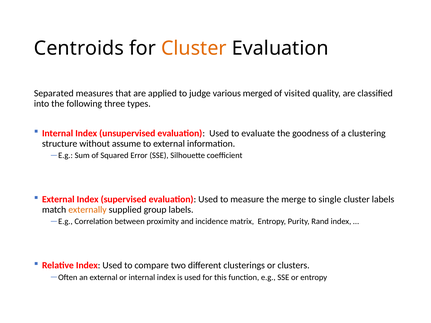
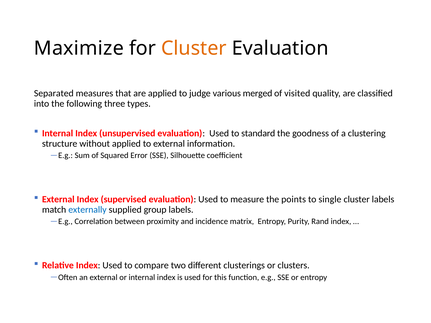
Centroids: Centroids -> Maximize (79, 48)
evaluate: evaluate -> standard (258, 133)
without assume: assume -> applied (126, 144)
merge: merge -> points (294, 199)
externally colour: orange -> blue (87, 210)
